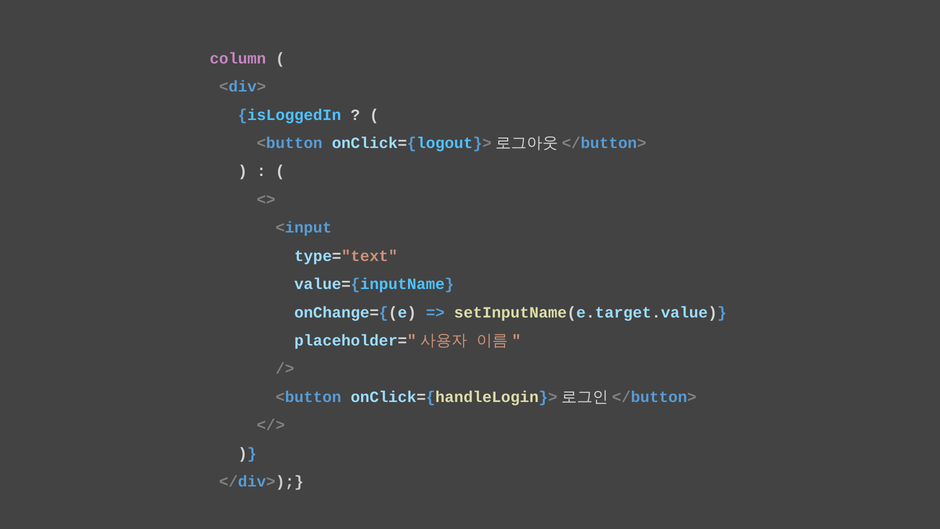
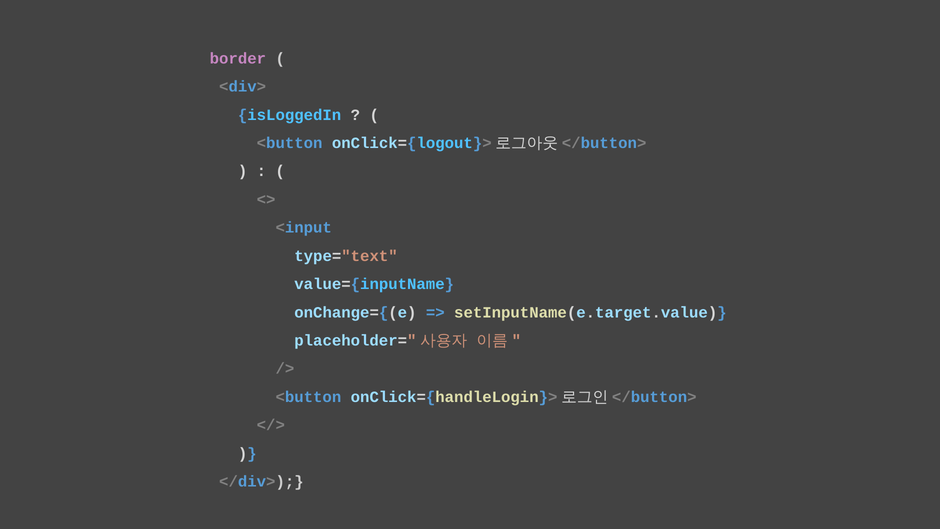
column: column -> border (238, 58)
